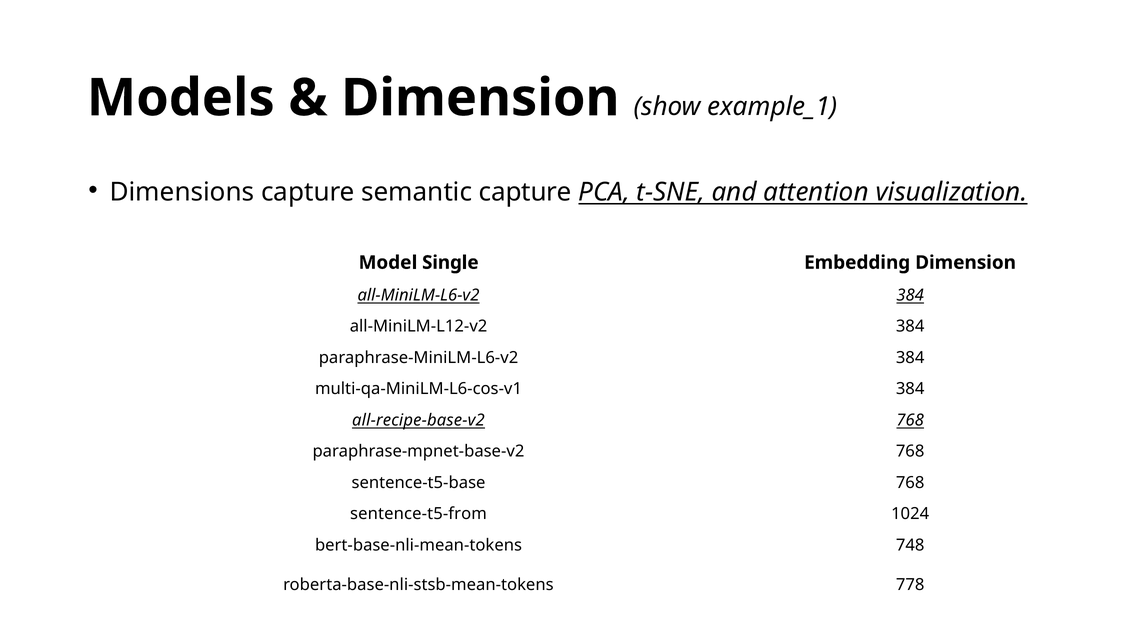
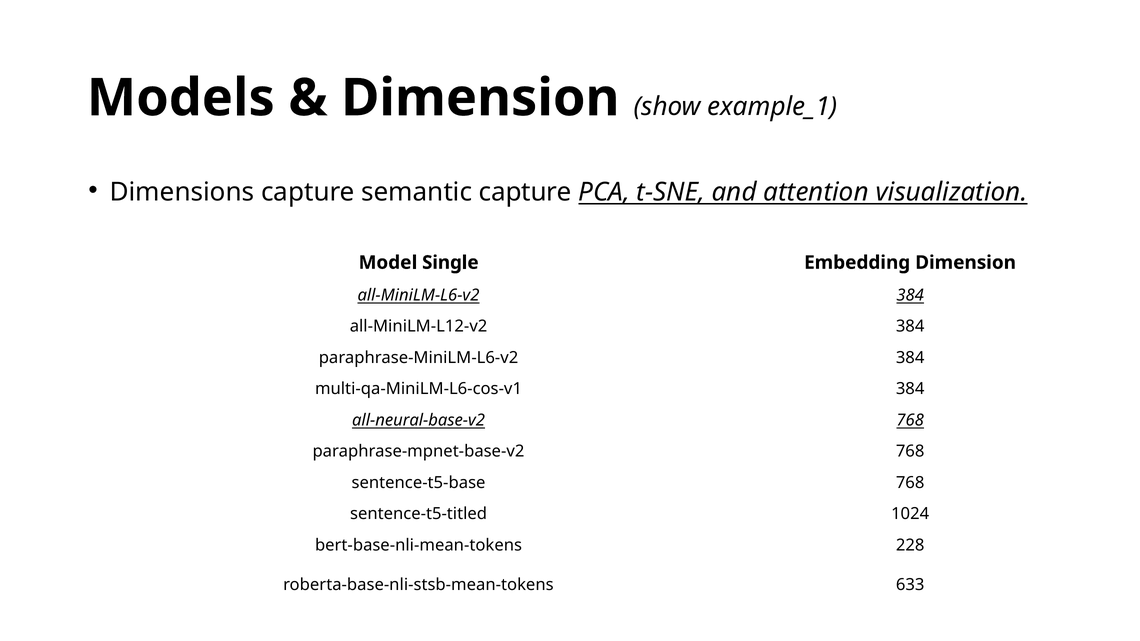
all-recipe-base-v2: all-recipe-base-v2 -> all-neural-base-v2 (419, 420)
sentence-t5-from: sentence-t5-from -> sentence-t5-titled (419, 514)
748: 748 -> 228 (910, 545)
778: 778 -> 633 (910, 585)
